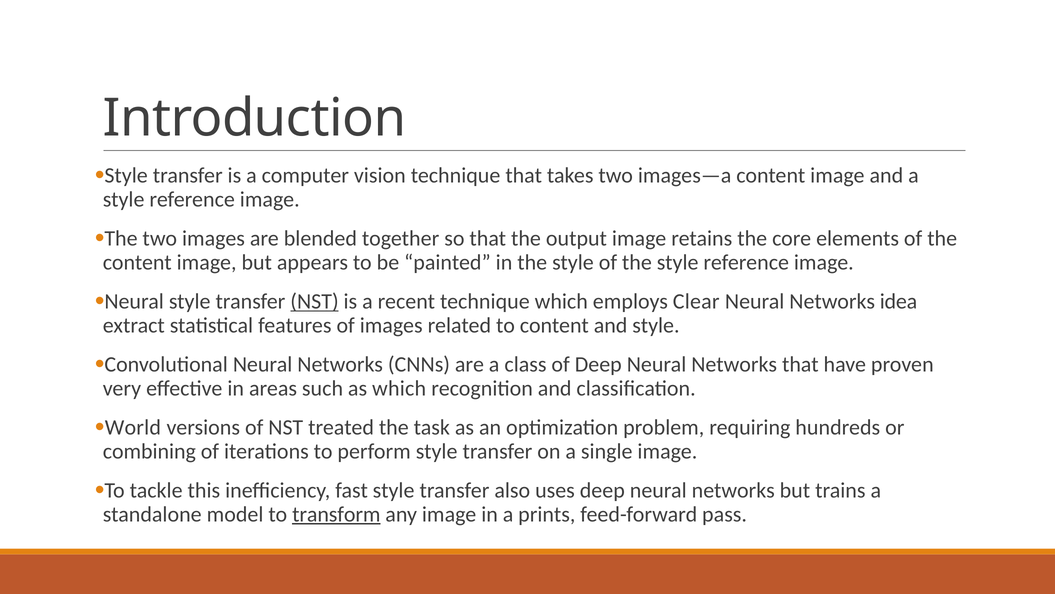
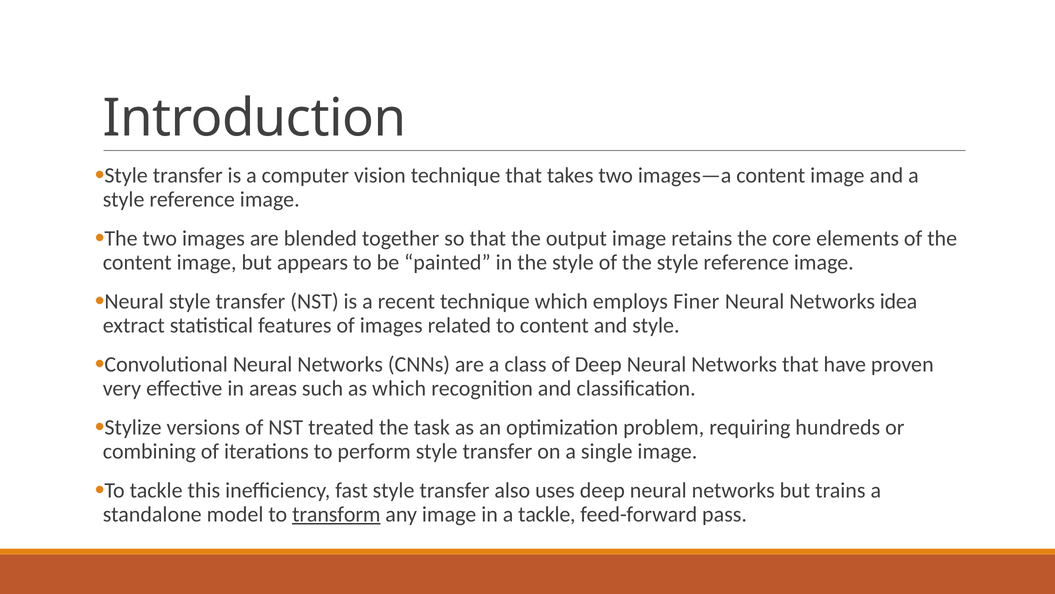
NST underline: present -> none (315, 301)
Clear: Clear -> Finer (696, 301)
World: World -> Stylize (133, 427)
a prints: prints -> tackle (547, 514)
